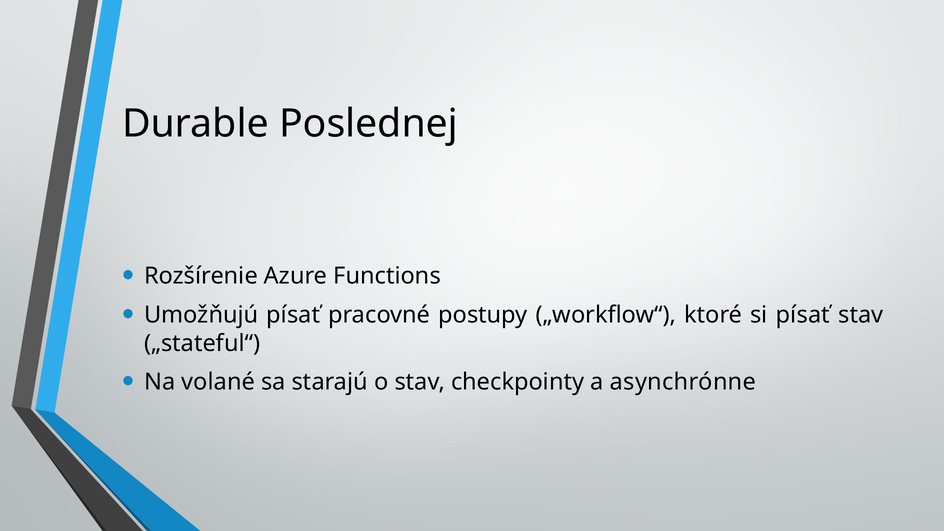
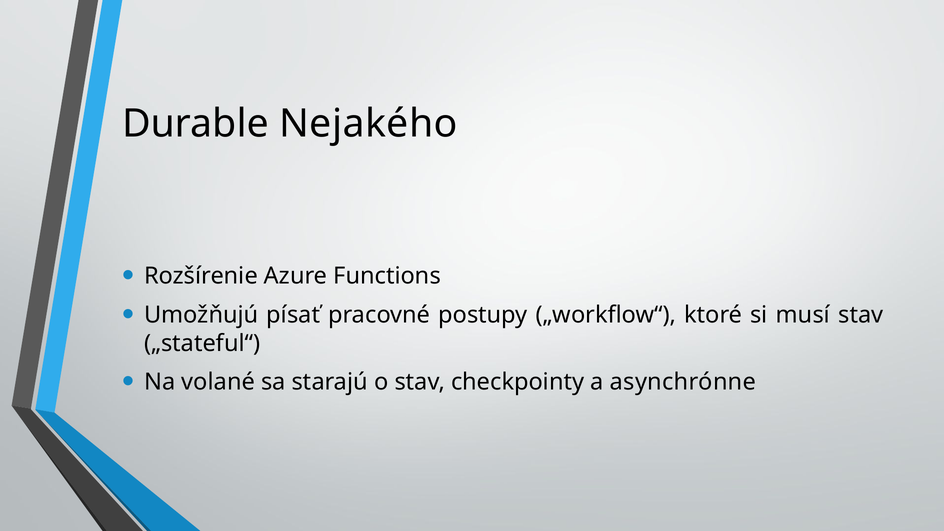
Poslednej: Poslednej -> Nejakého (368, 124)
si písať: písať -> musí (803, 315)
